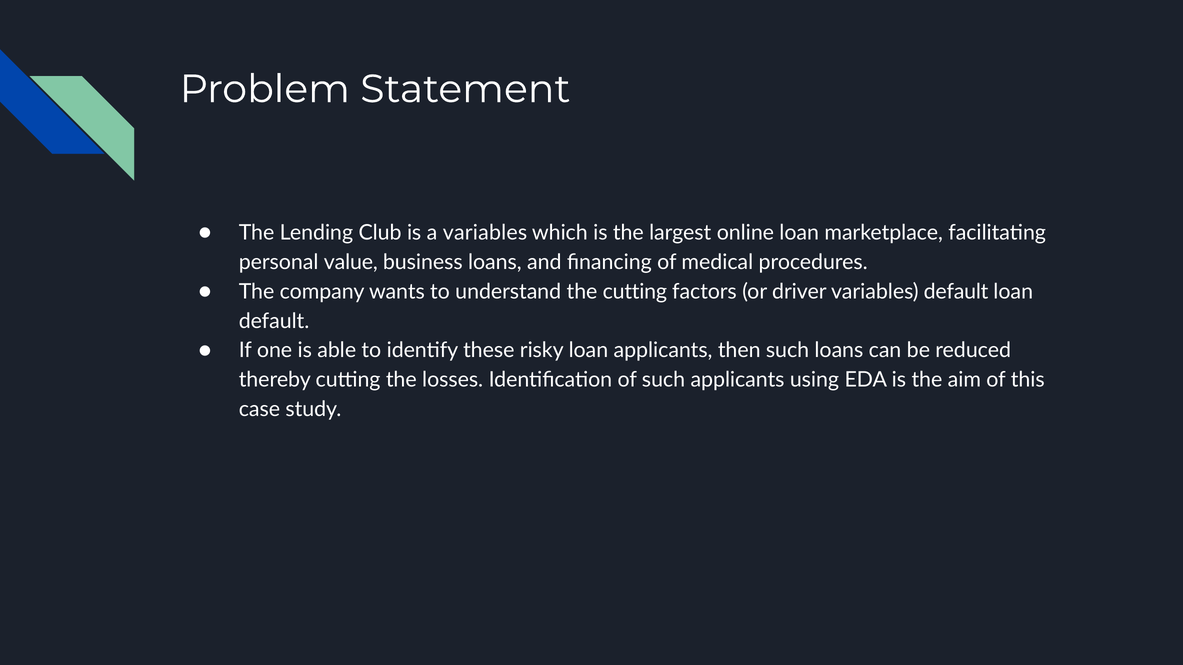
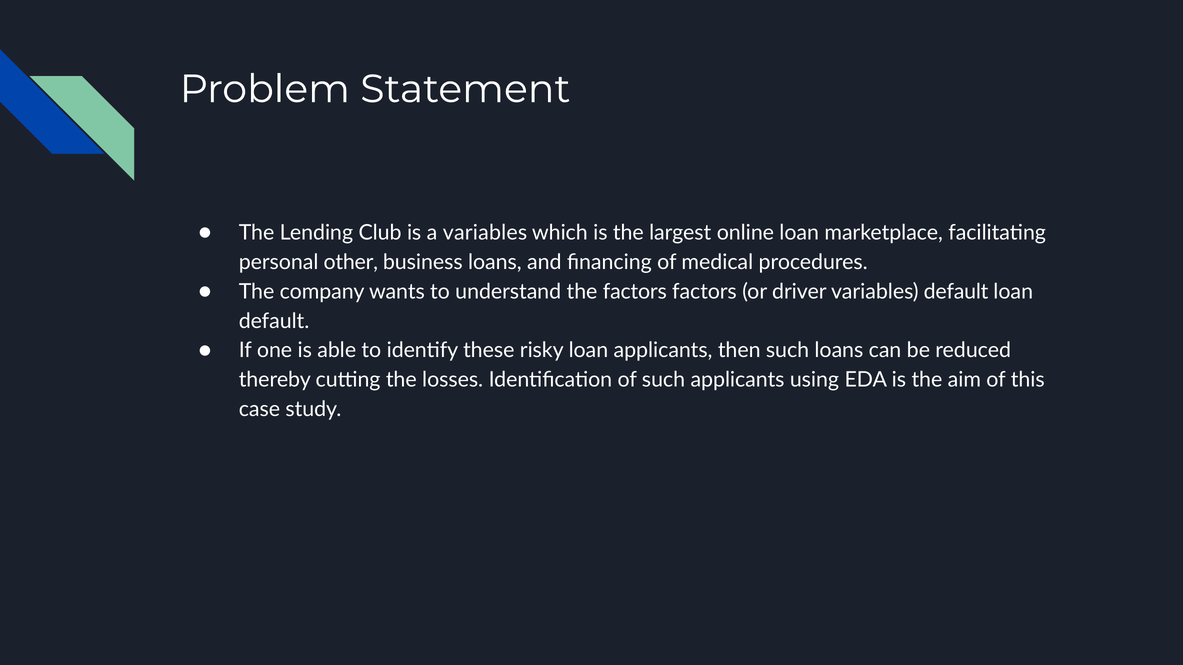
value: value -> other (351, 262)
the cutting: cutting -> factors (635, 292)
